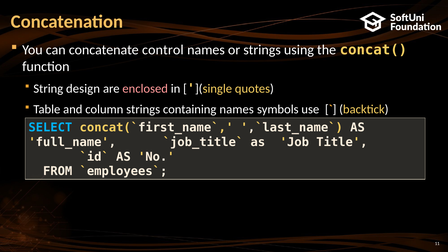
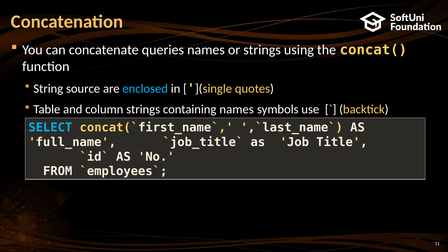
control: control -> queries (163, 50)
design: design -> source (83, 89)
enclosed colour: pink -> light blue (145, 89)
